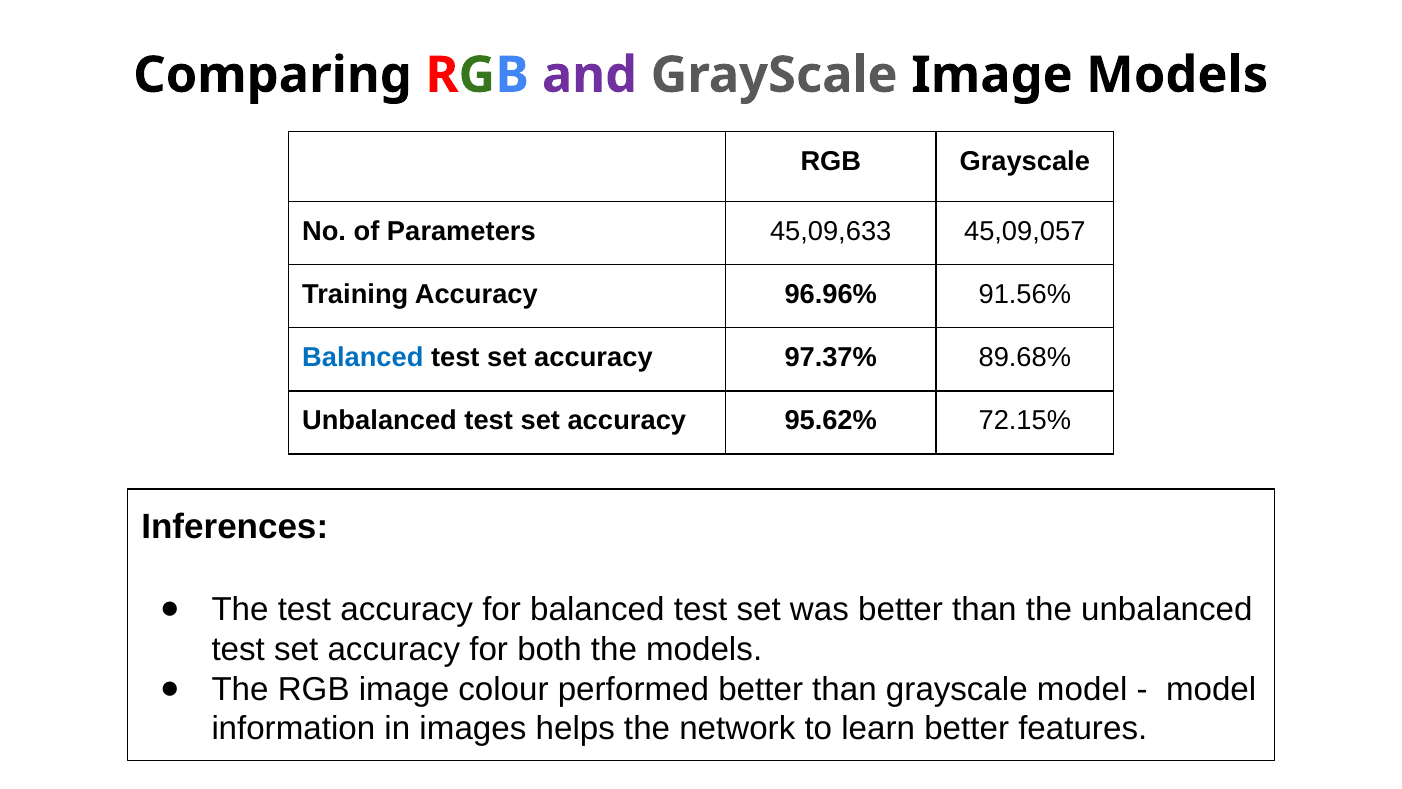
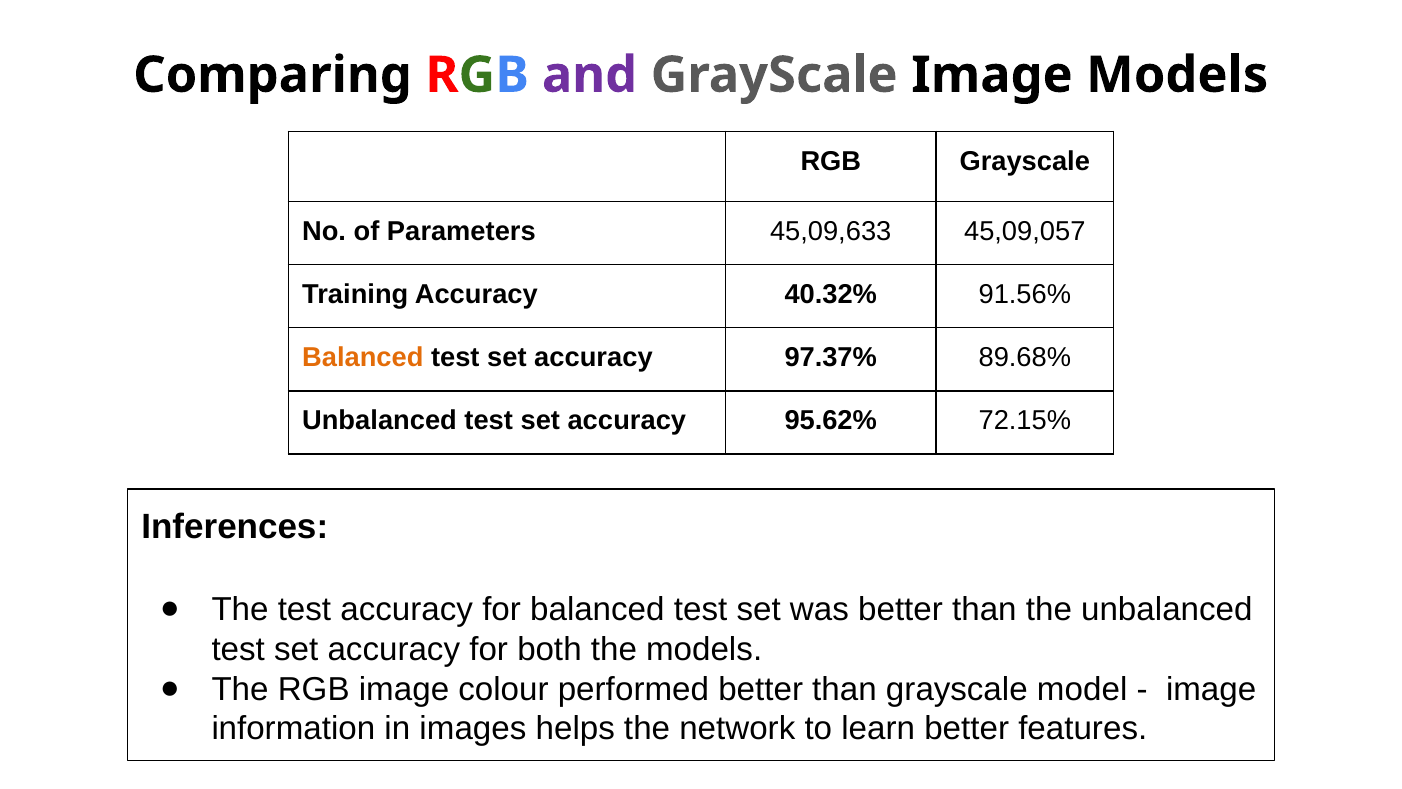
96.96%: 96.96% -> 40.32% (831, 294)
Balanced colour: blue -> orange (363, 357)
model: model -> image (1211, 689)
